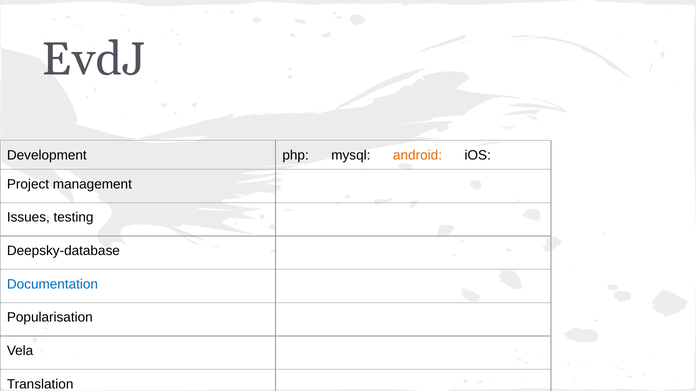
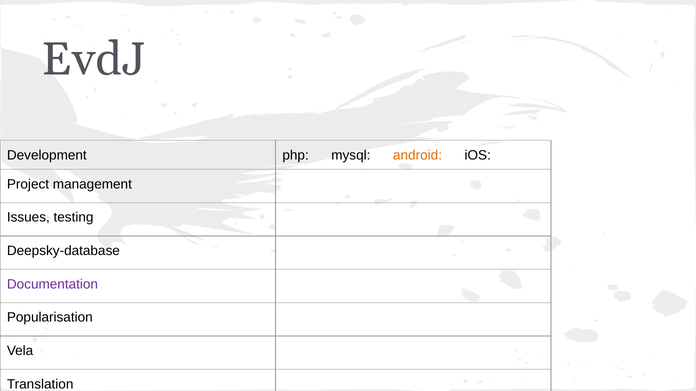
Documentation colour: blue -> purple (52, 284)
